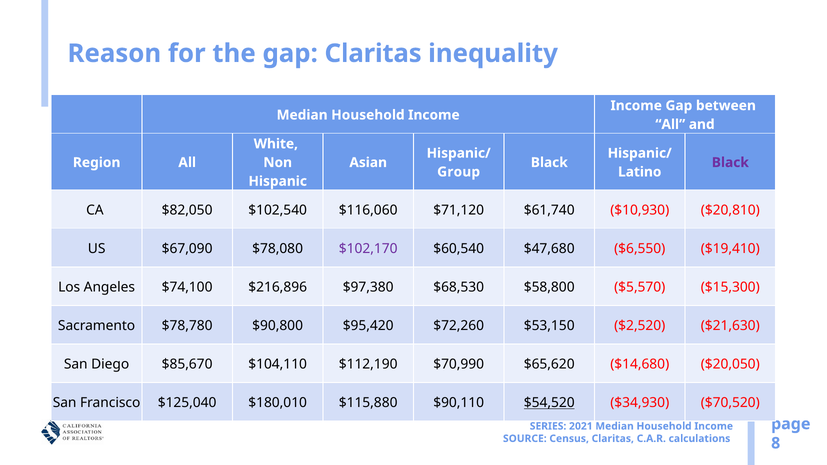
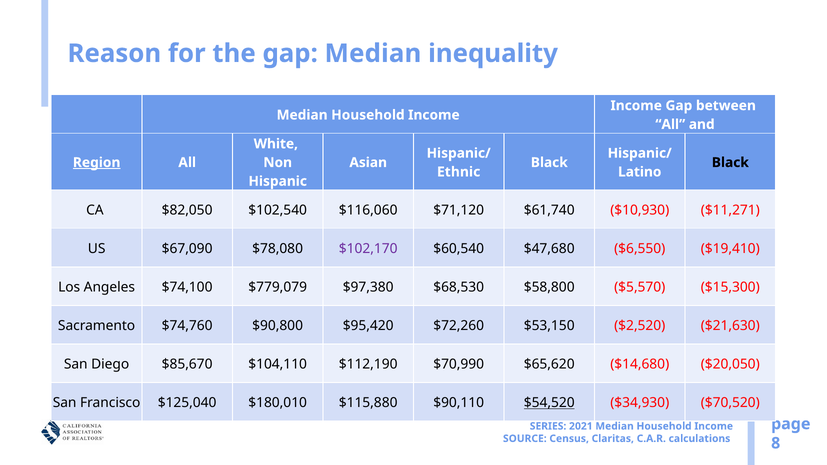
gap Claritas: Claritas -> Median (373, 53)
Region underline: none -> present (97, 163)
Black colour: purple -> black (730, 163)
Group: Group -> Ethnic (459, 172)
$20,810: $20,810 -> $11,271 (730, 210)
$216,896: $216,896 -> $779,079 (278, 287)
$78,780: $78,780 -> $74,760 (187, 326)
